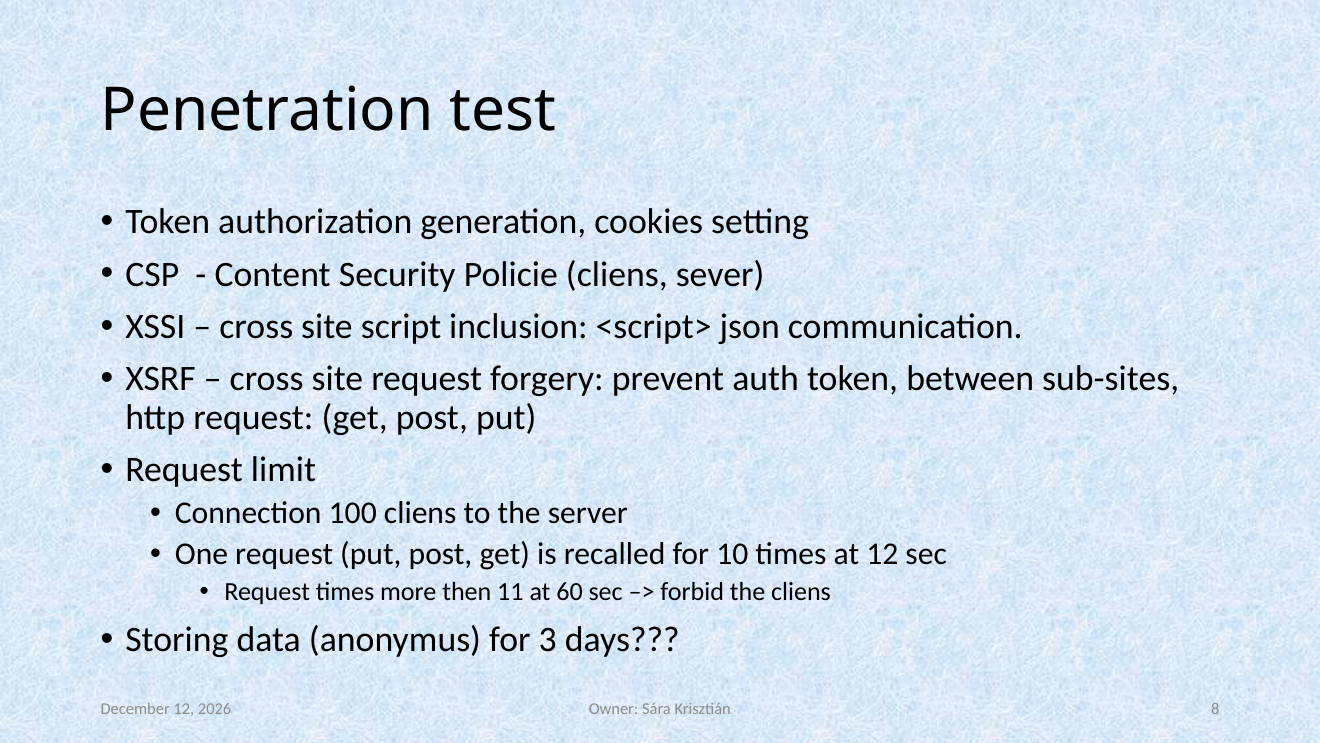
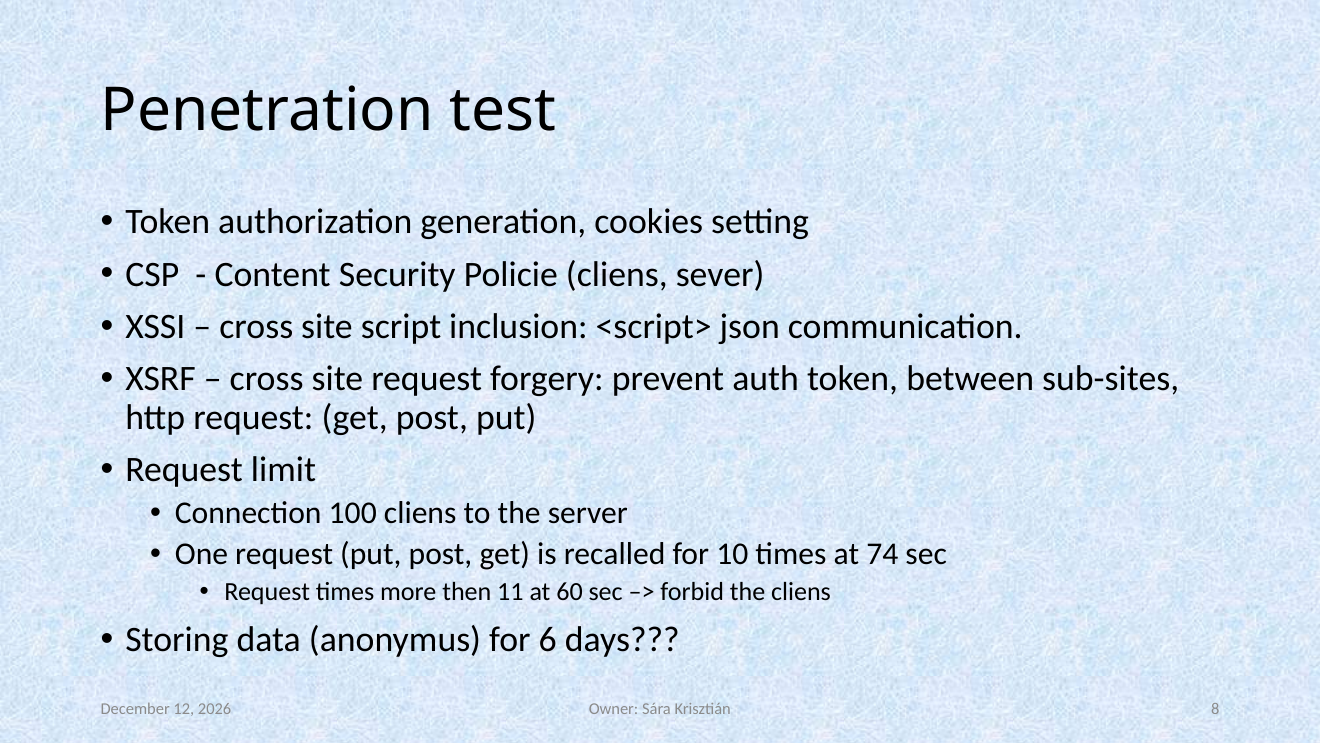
at 12: 12 -> 74 (882, 554)
3: 3 -> 6 (548, 639)
